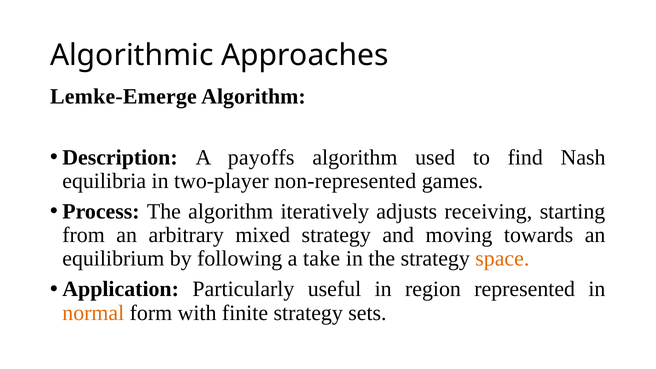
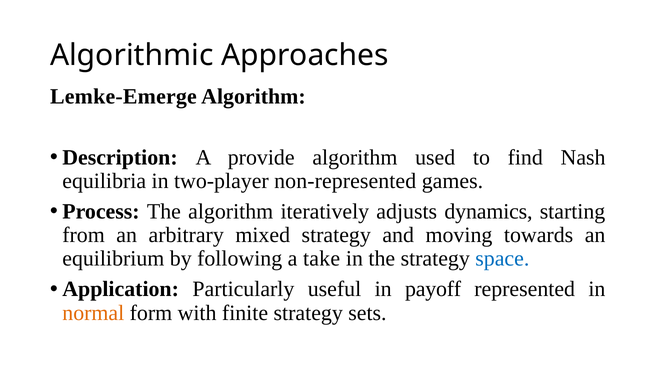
payoffs: payoffs -> provide (261, 157)
receiving: receiving -> dynamics (489, 211)
space colour: orange -> blue (502, 259)
region: region -> payoff (433, 289)
